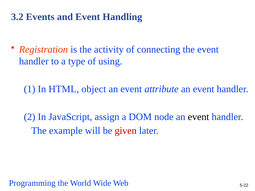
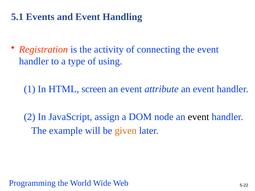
3.2: 3.2 -> 5.1 (17, 17)
object: object -> screen (94, 89)
given colour: red -> orange (126, 131)
